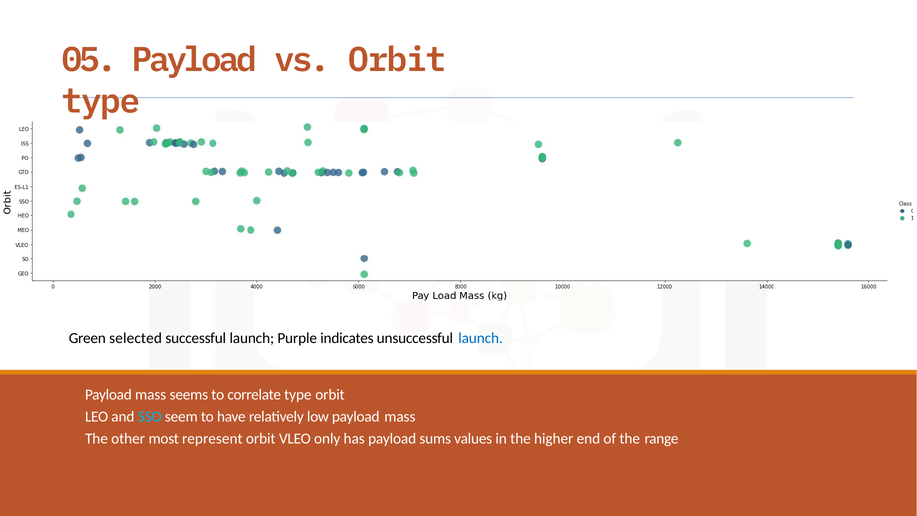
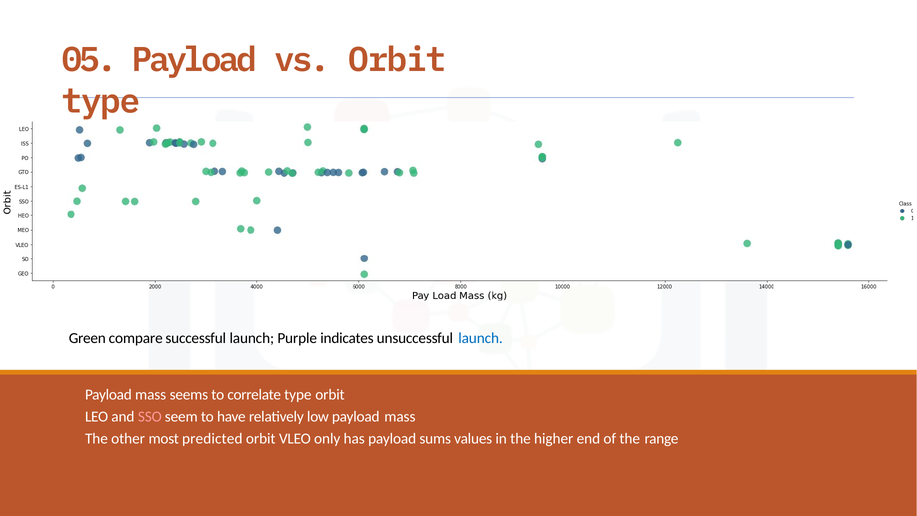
selected: selected -> compare (136, 338)
SSO colour: light blue -> pink (150, 416)
represent: represent -> predicted (212, 439)
